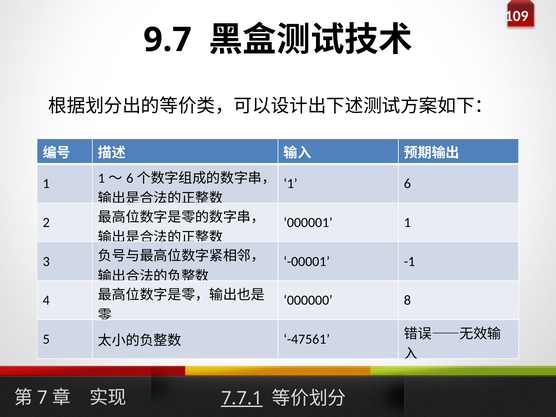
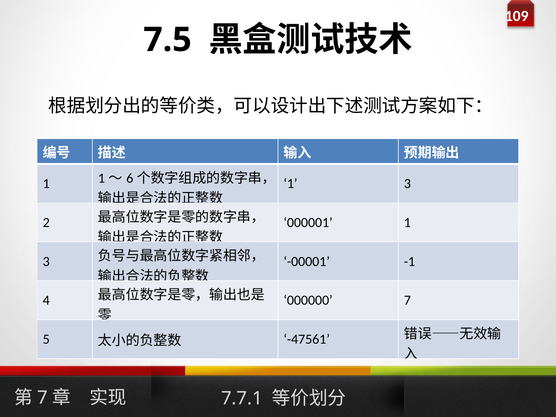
9.7: 9.7 -> 7.5 (167, 40)
6: 6 -> 3 (407, 184)
000000 8: 8 -> 7 (407, 300)
7.7.1 underline: present -> none (242, 398)
